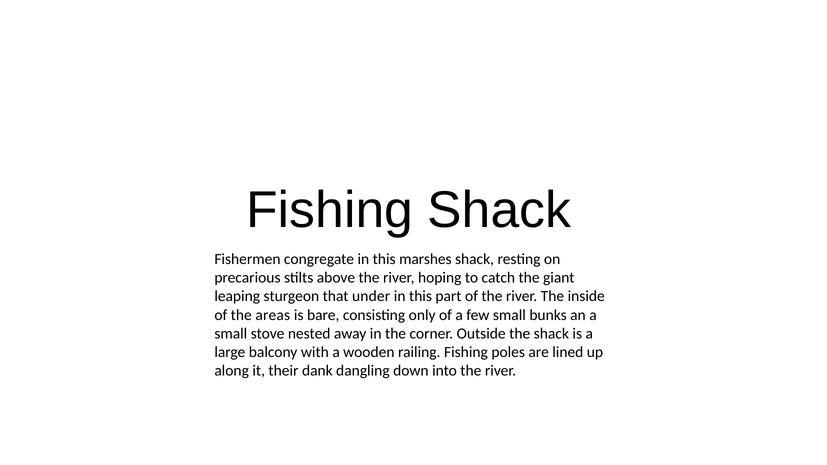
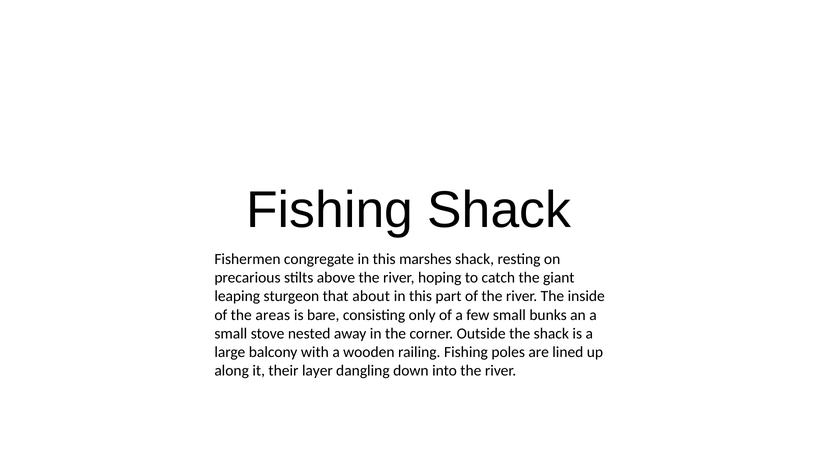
under: under -> about (371, 296)
dank: dank -> layer (317, 371)
